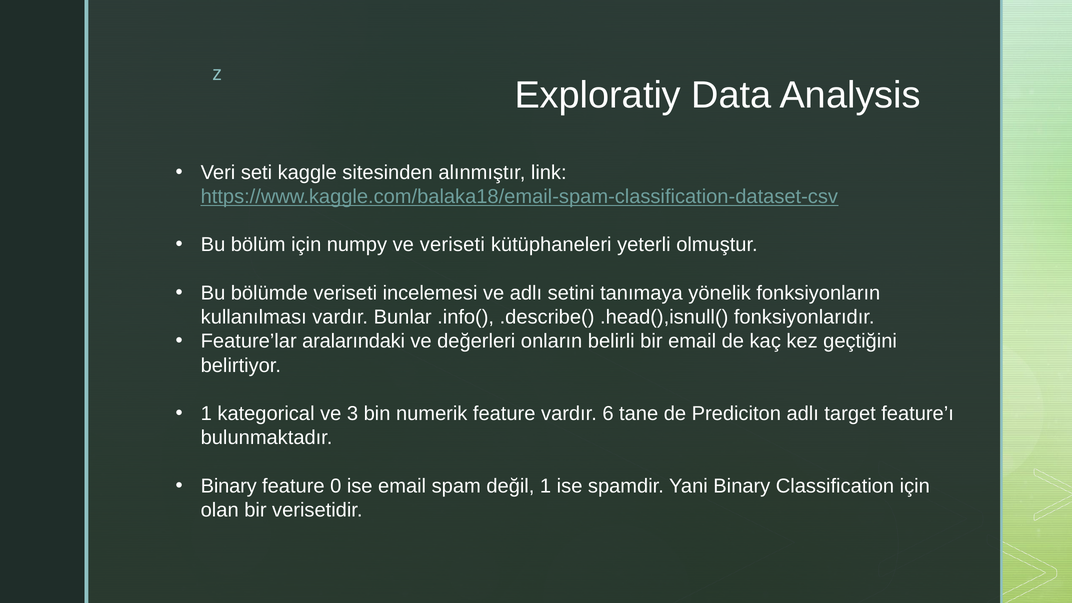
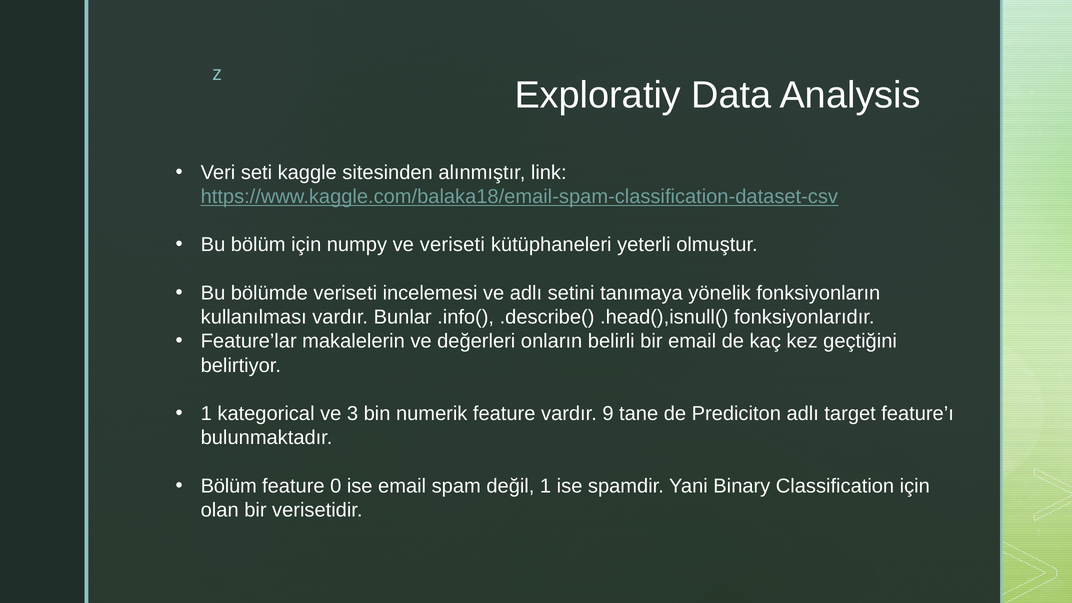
aralarındaki: aralarındaki -> makalelerin (354, 341)
6: 6 -> 9 (608, 414)
Binary: Binary -> Bölüm (229, 486)
